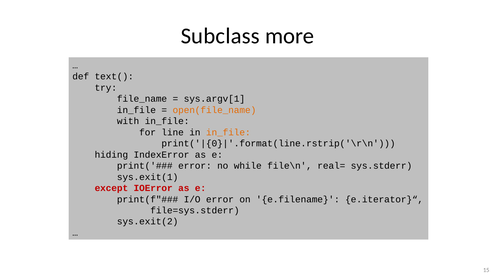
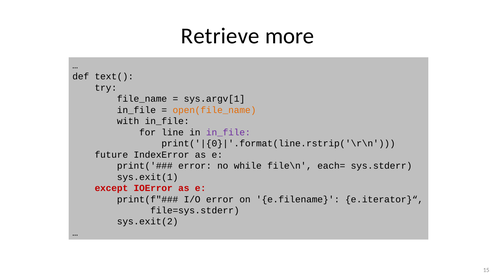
Subclass: Subclass -> Retrieve (220, 36)
in_file colour: orange -> purple (228, 132)
hiding: hiding -> future (111, 154)
real=: real= -> each= (331, 165)
